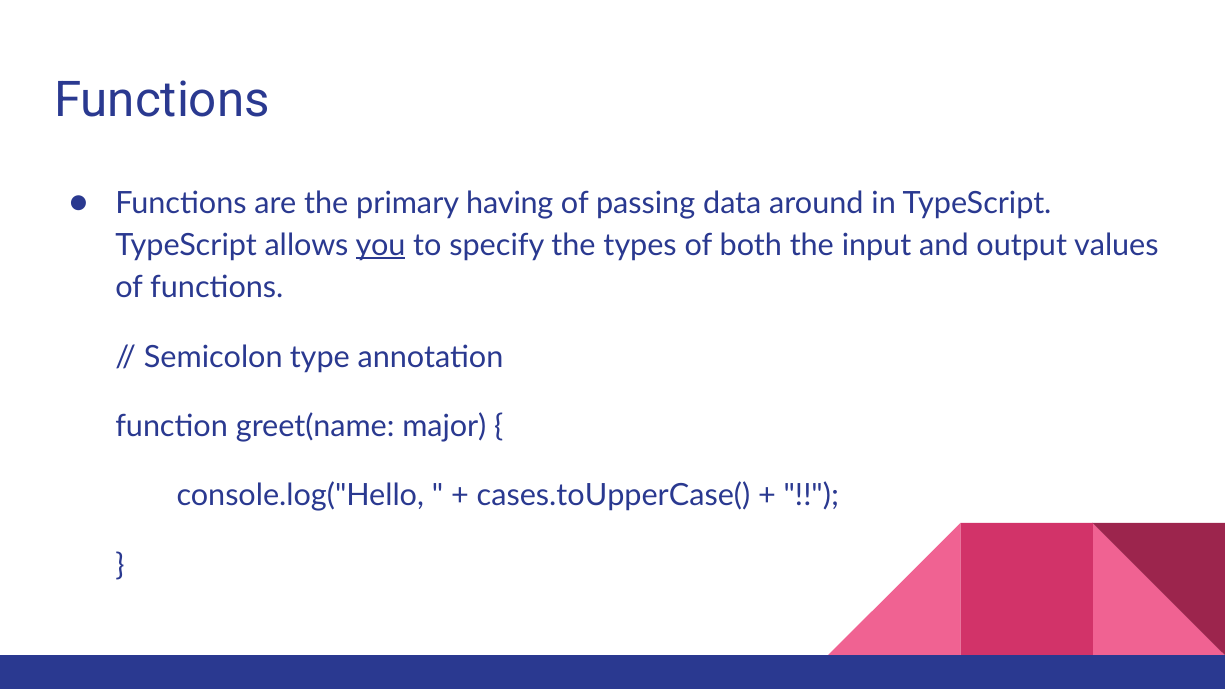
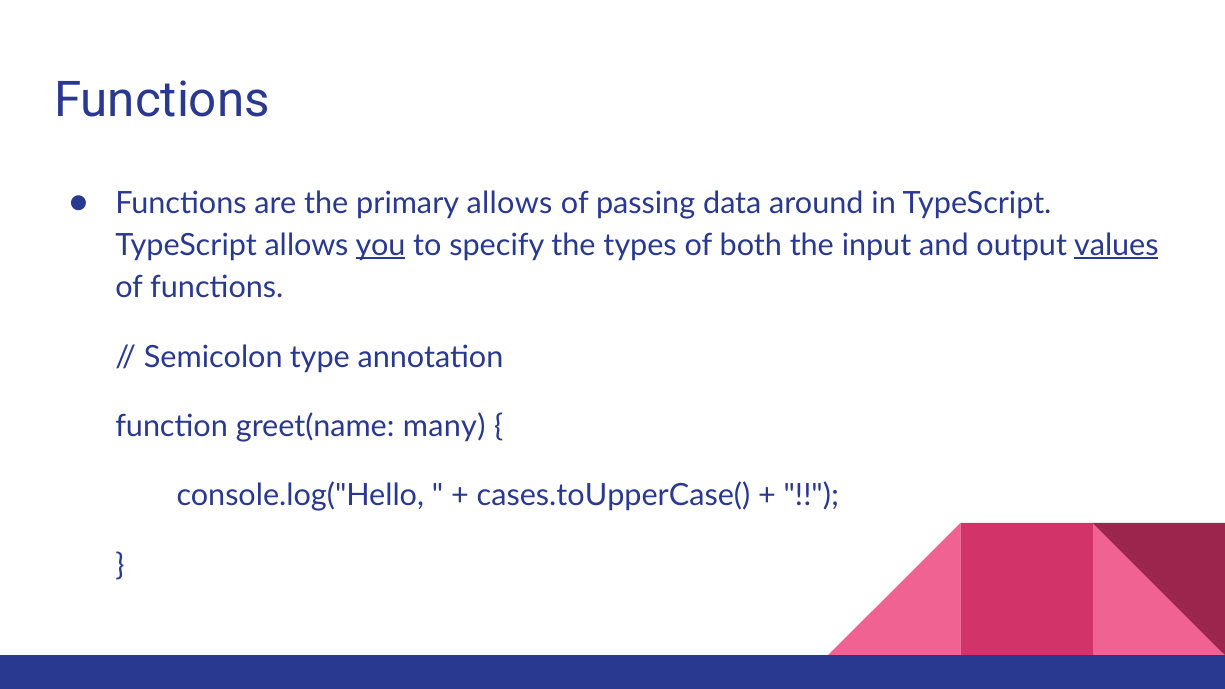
primary having: having -> allows (510, 203)
values underline: none -> present (1116, 245)
major: major -> many (444, 426)
